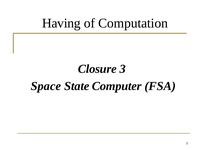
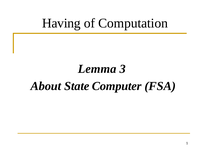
Closure: Closure -> Lemma (97, 69)
Space: Space -> About (46, 86)
